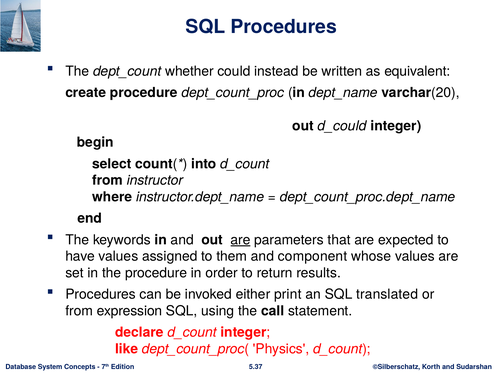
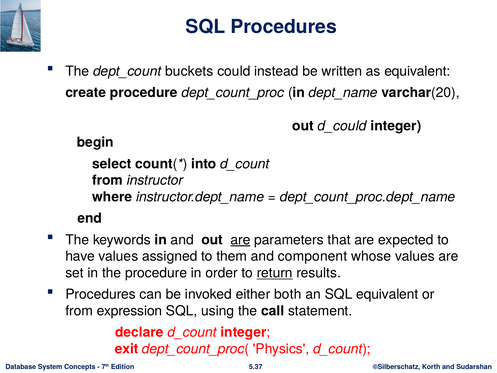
whether: whether -> buckets (189, 71)
return underline: none -> present (275, 273)
print: print -> both (288, 294)
SQL translated: translated -> equivalent (387, 294)
like: like -> exit (127, 349)
